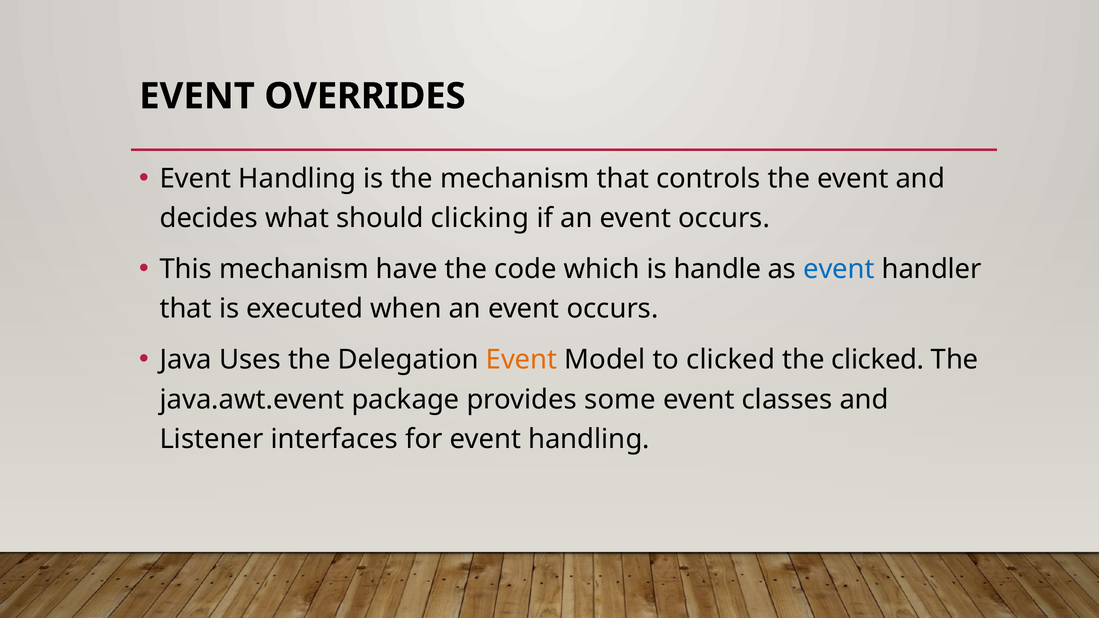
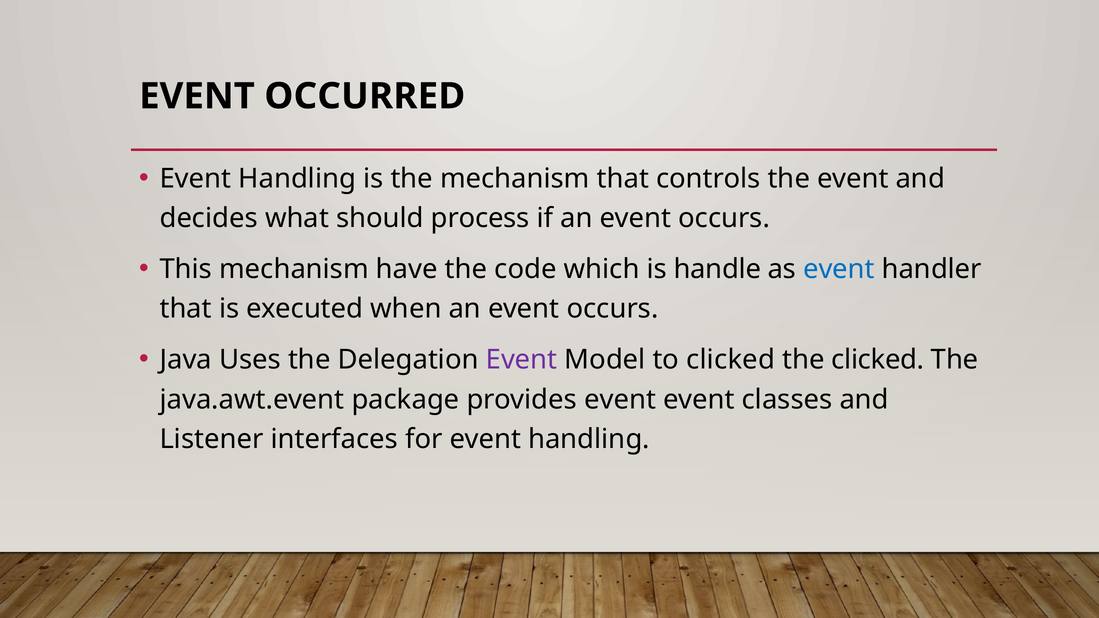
OVERRIDES: OVERRIDES -> OCCURRED (365, 96)
clicking: clicking -> process (480, 218)
Event colour: orange -> purple (522, 360)
provides some: some -> event (620, 400)
